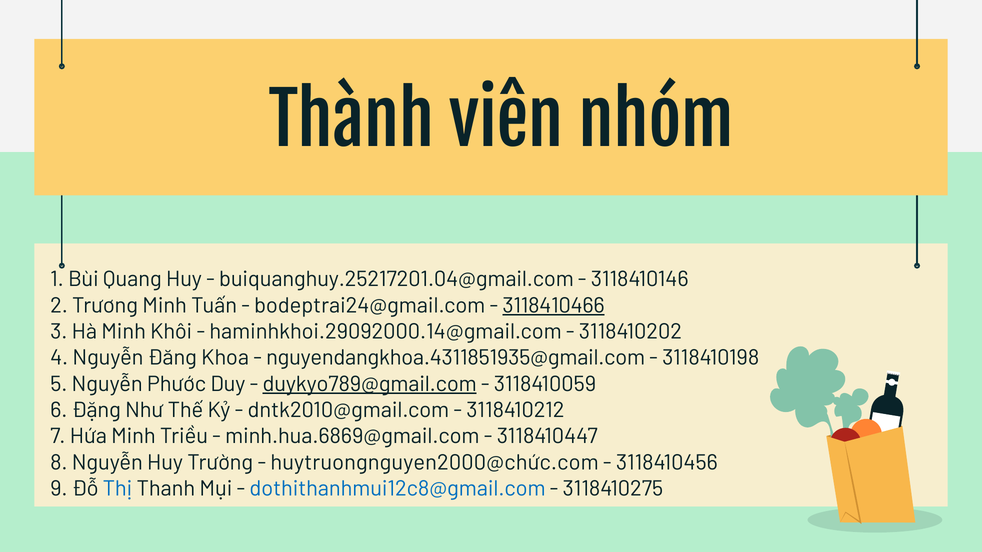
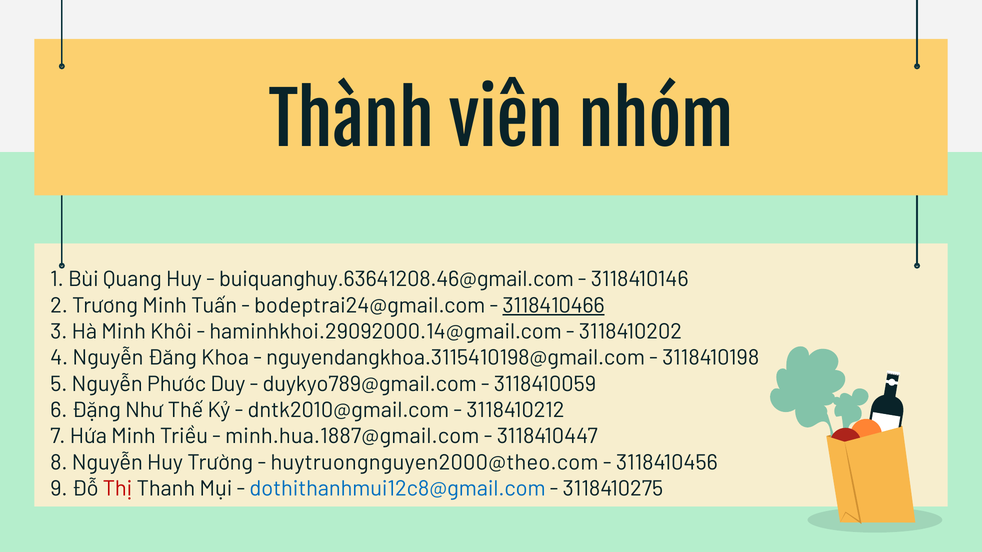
buiquanghuy.25217201.04@gmail.com: buiquanghuy.25217201.04@gmail.com -> buiquanghuy.63641208.46@gmail.com (397, 279)
nguyendangkhoa.4311851935@gmail.com: nguyendangkhoa.4311851935@gmail.com -> nguyendangkhoa.3115410198@gmail.com (456, 358)
duykyo789@gmail.com underline: present -> none (370, 384)
minh.hua.6869@gmail.com: minh.hua.6869@gmail.com -> minh.hua.1887@gmail.com (352, 436)
huytruongnguyen2000@chức.com: huytruongnguyen2000@chức.com -> huytruongnguyen2000@theo.com (434, 463)
Thị colour: blue -> red (117, 489)
